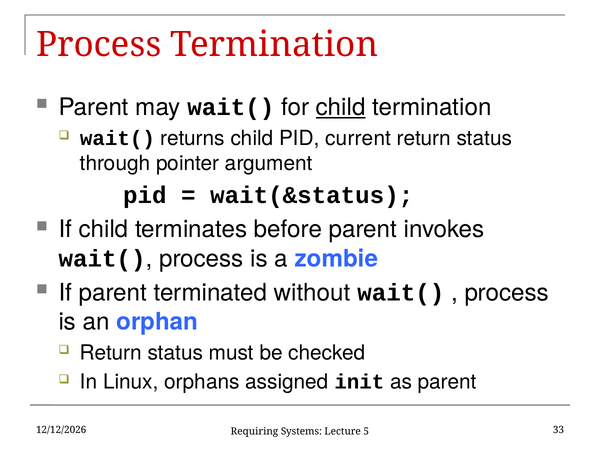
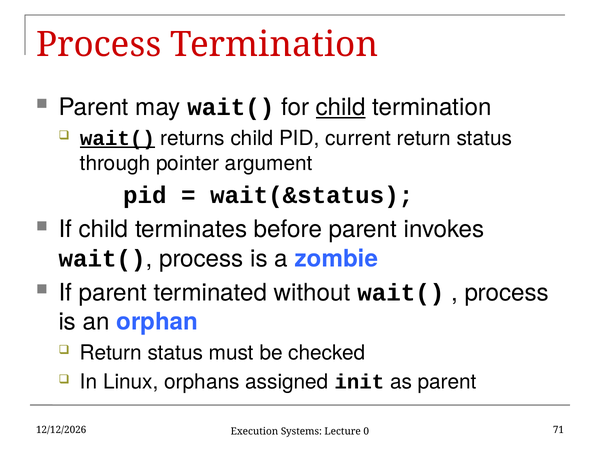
wait( underline: none -> present (117, 138)
33: 33 -> 71 (558, 430)
Requiring: Requiring -> Execution (255, 432)
5: 5 -> 0 (366, 432)
